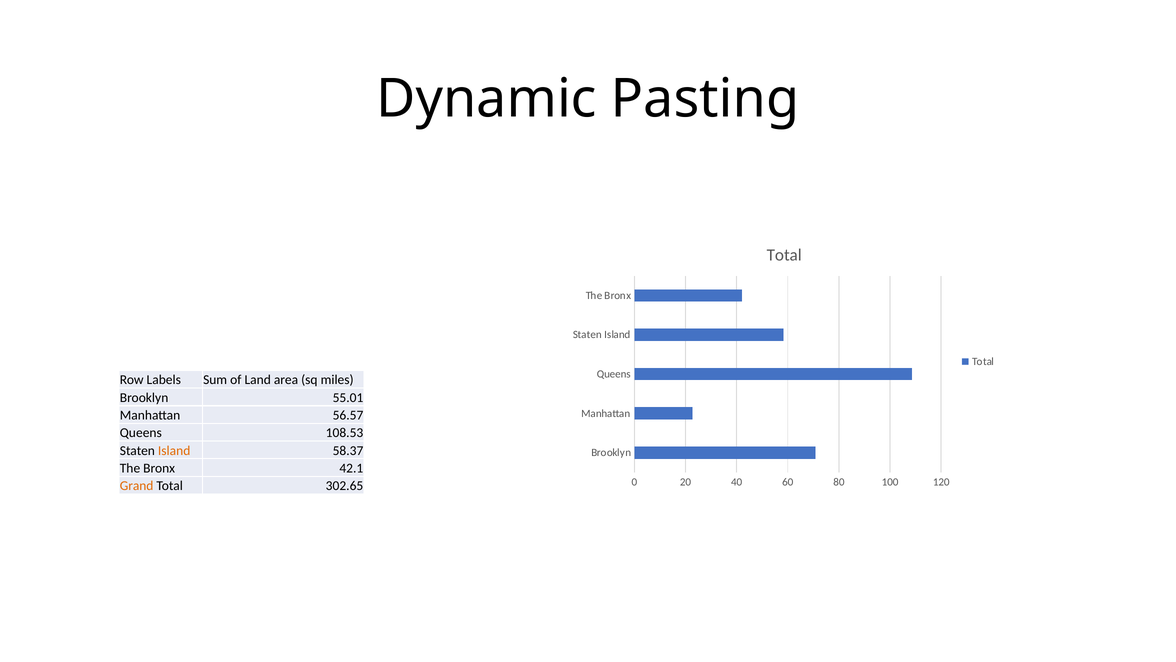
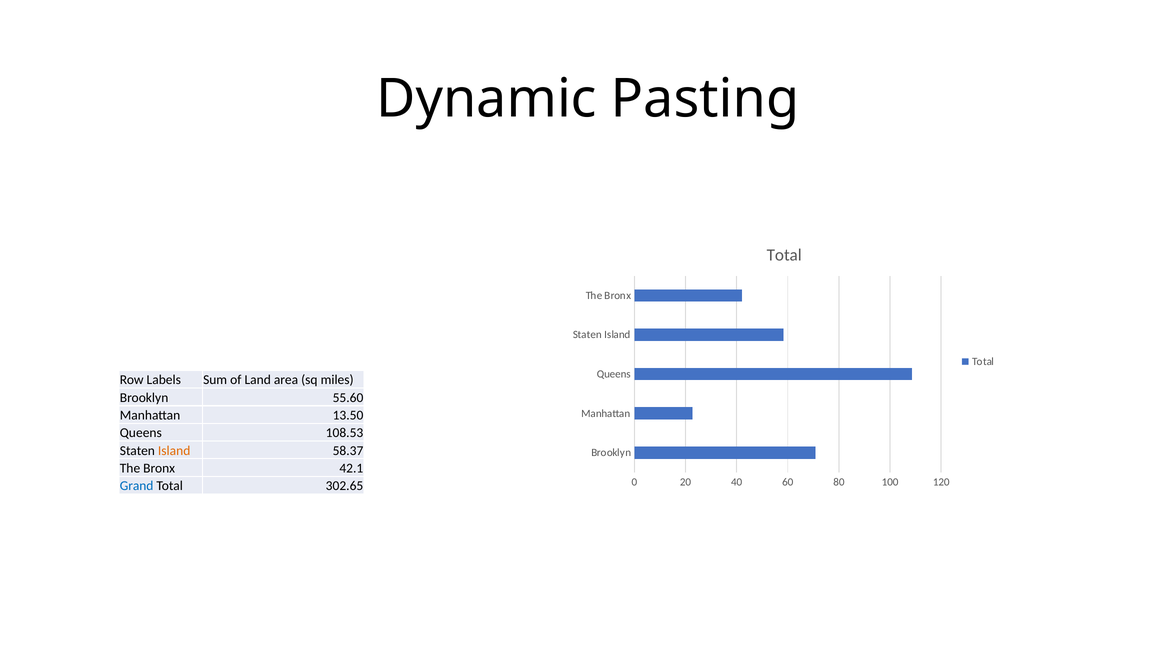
55.01: 55.01 -> 55.60 (348, 397)
56.57: 56.57 -> 13.50 (348, 415)
Grand colour: orange -> blue (137, 486)
